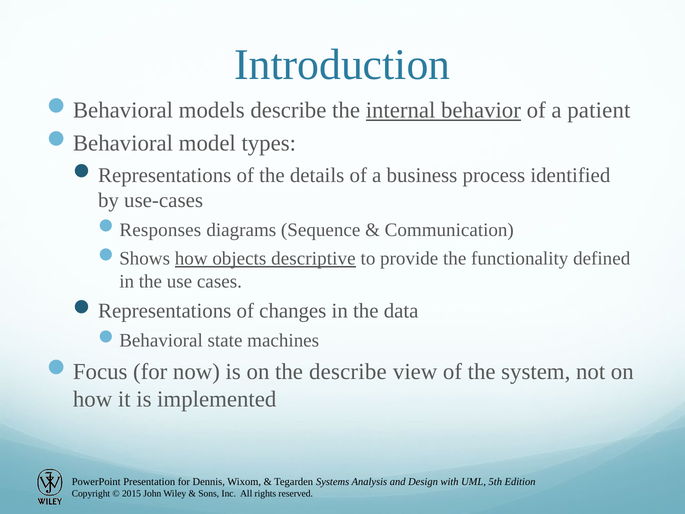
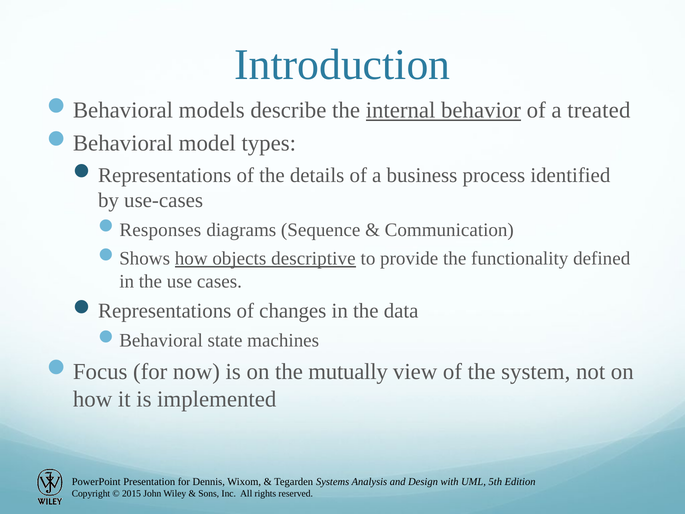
patient: patient -> treated (599, 110)
the describe: describe -> mutually (348, 372)
